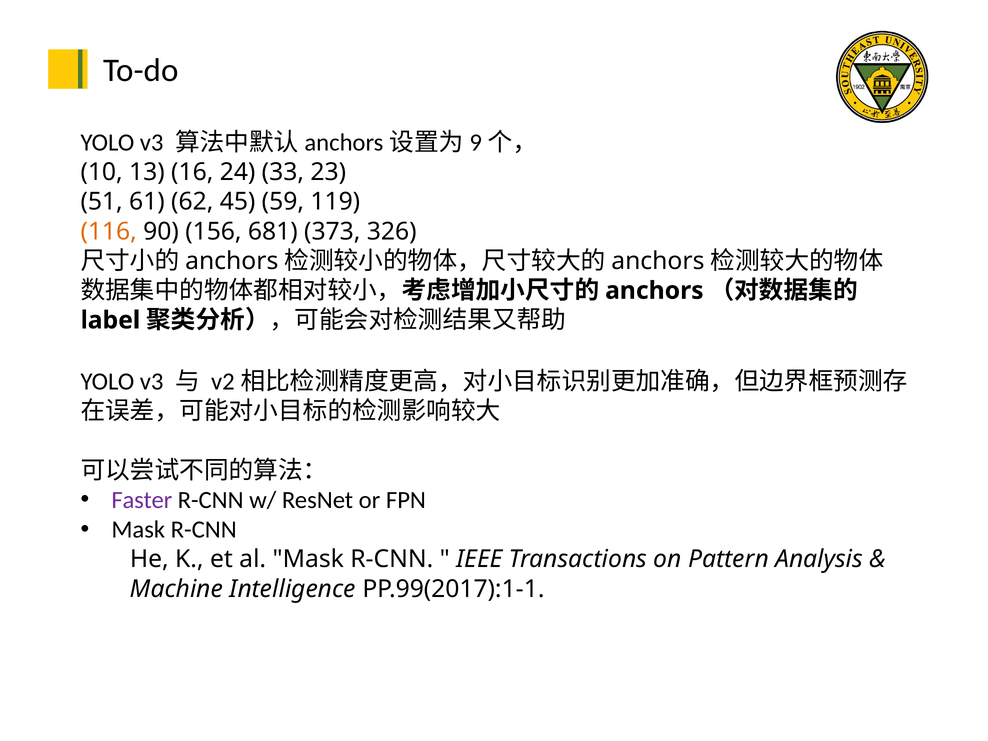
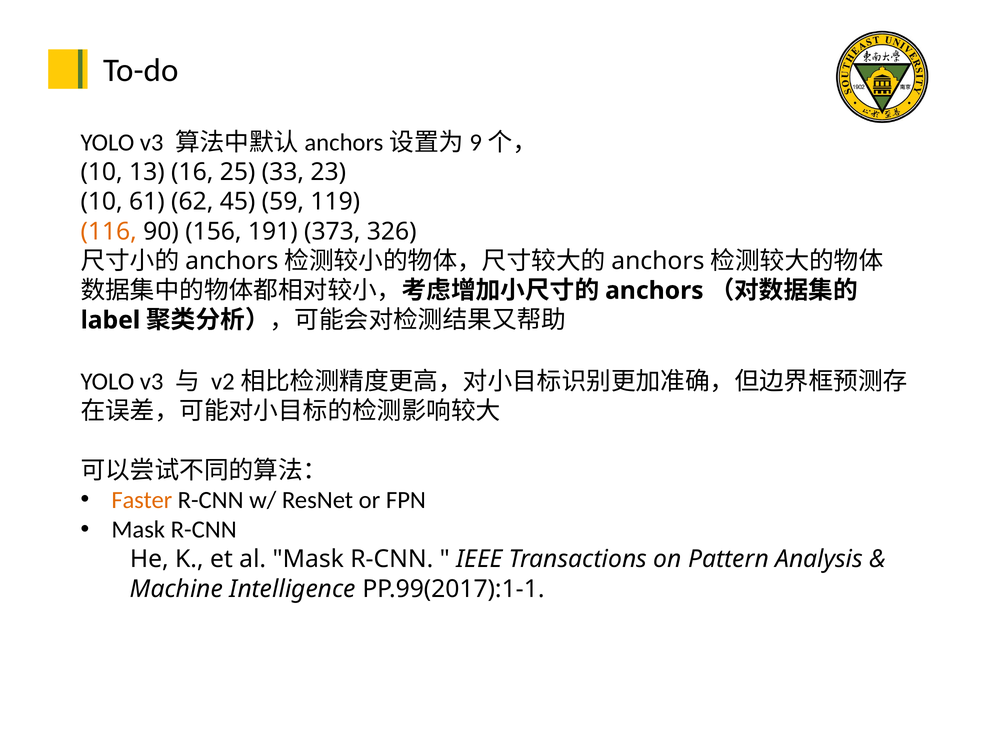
24: 24 -> 25 (238, 172)
51: 51 -> 10 (102, 202)
681: 681 -> 191 (273, 231)
Faster colour: purple -> orange (142, 500)
